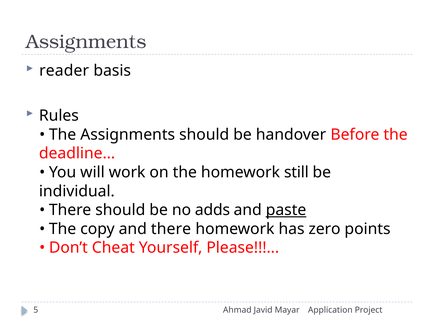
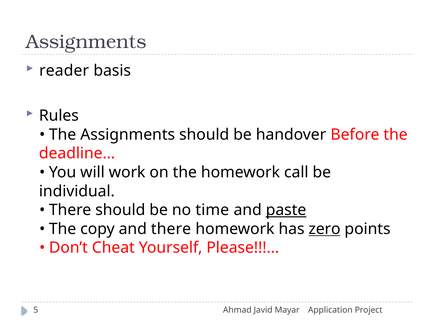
still: still -> call (296, 172)
adds: adds -> time (212, 210)
zero underline: none -> present (325, 229)
